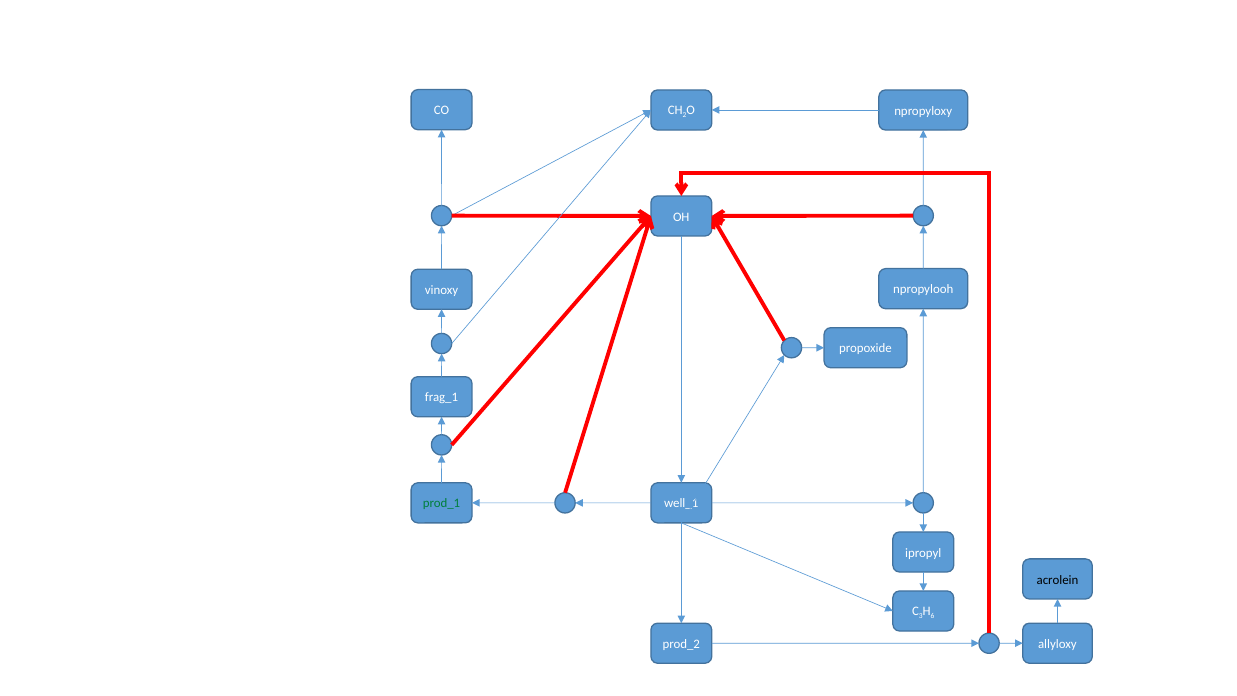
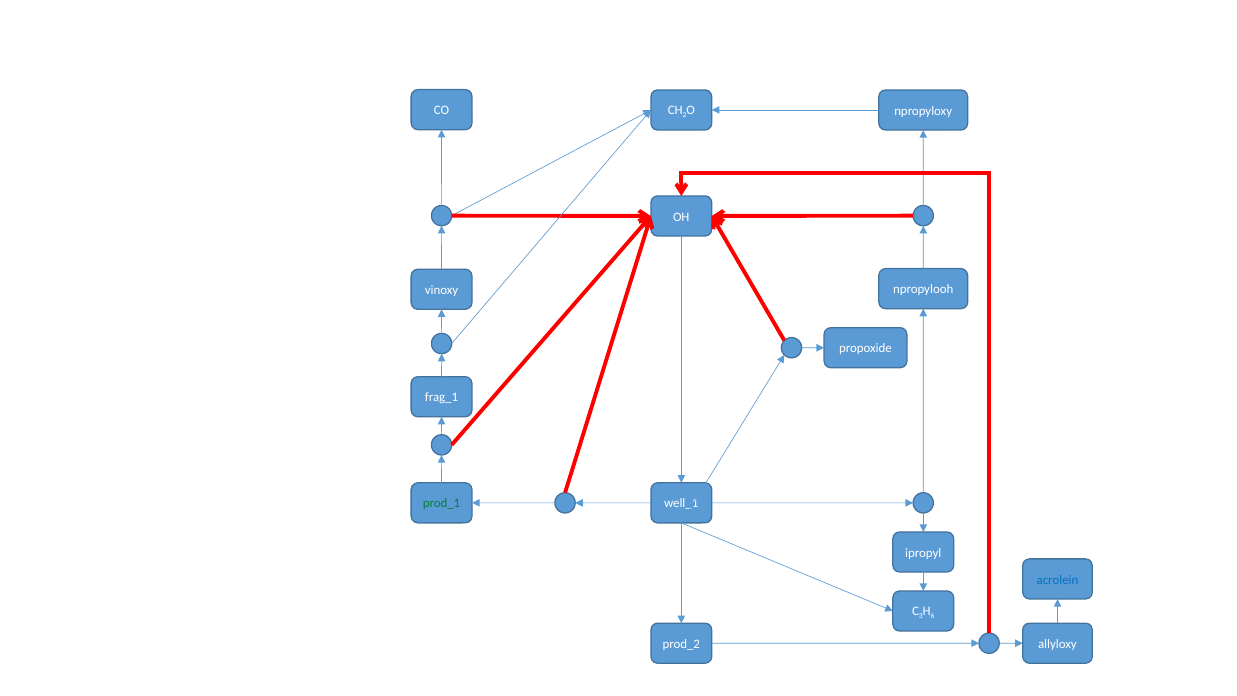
acrolein colour: black -> blue (1057, 580)
